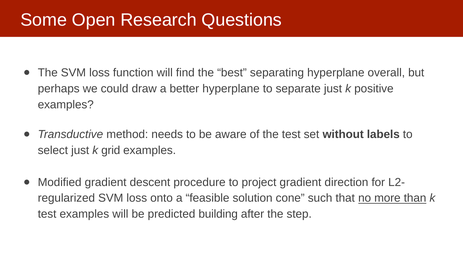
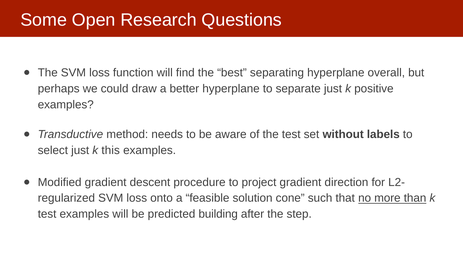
grid: grid -> this (111, 151)
